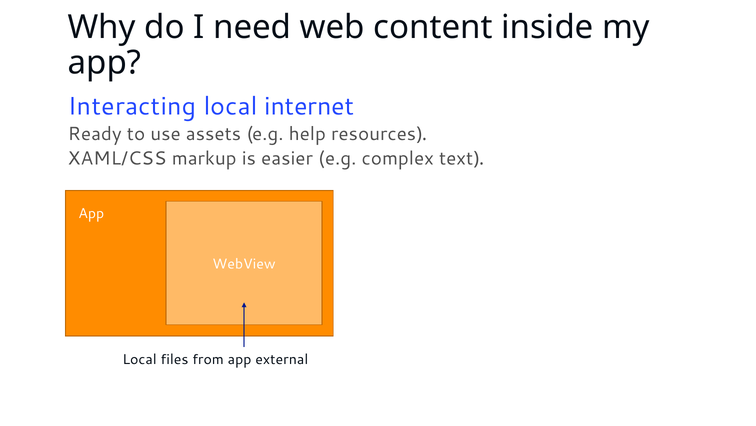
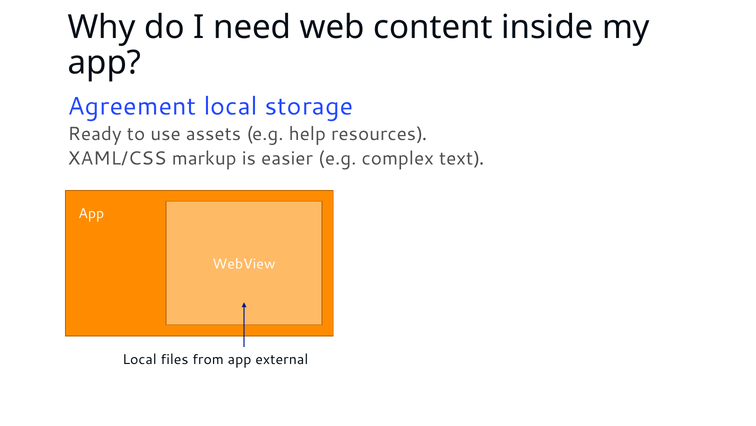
Interacting: Interacting -> Agreement (132, 106)
internet: internet -> storage (309, 106)
